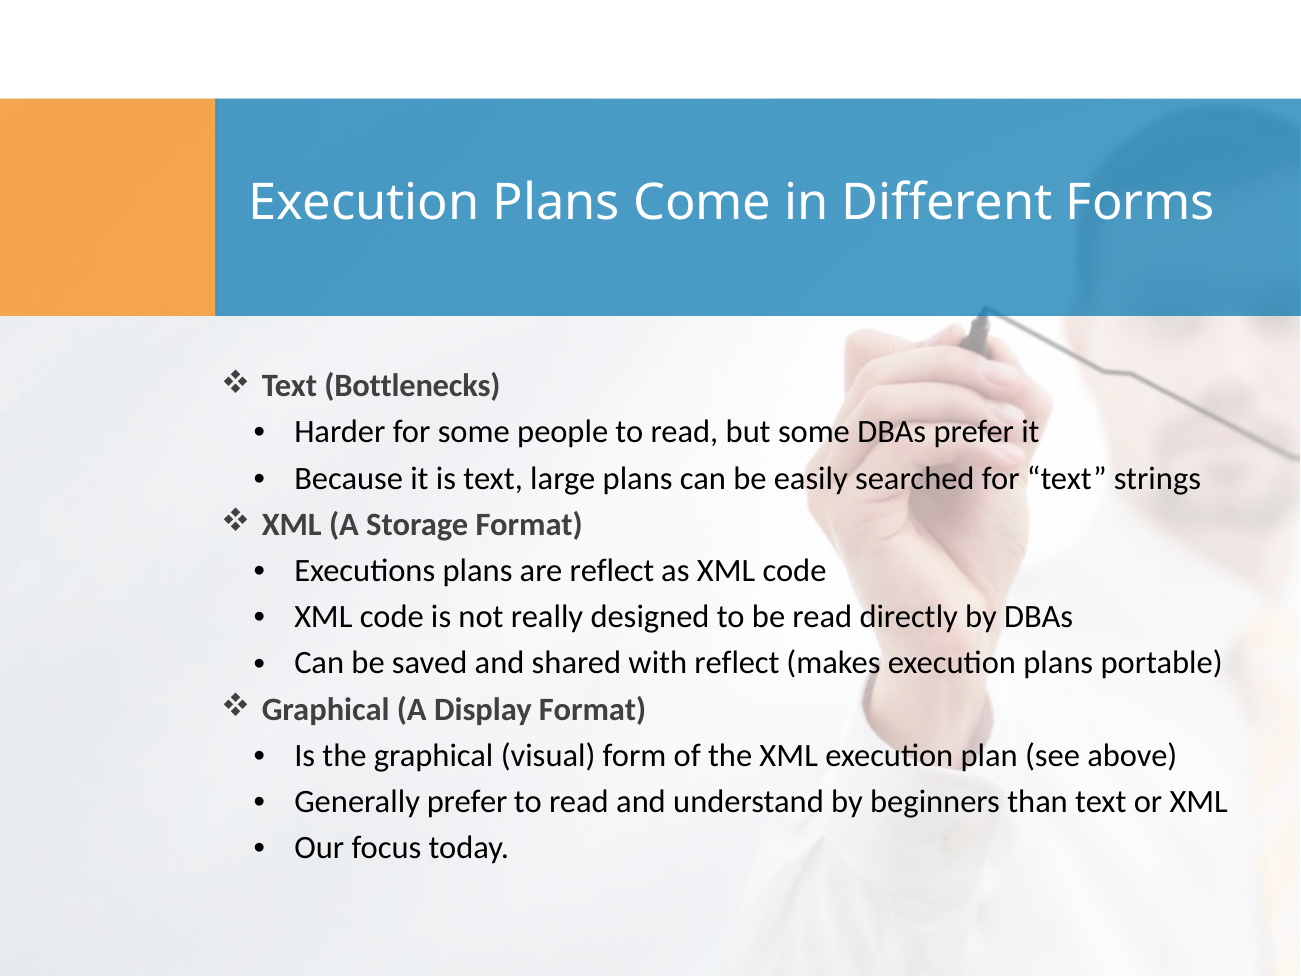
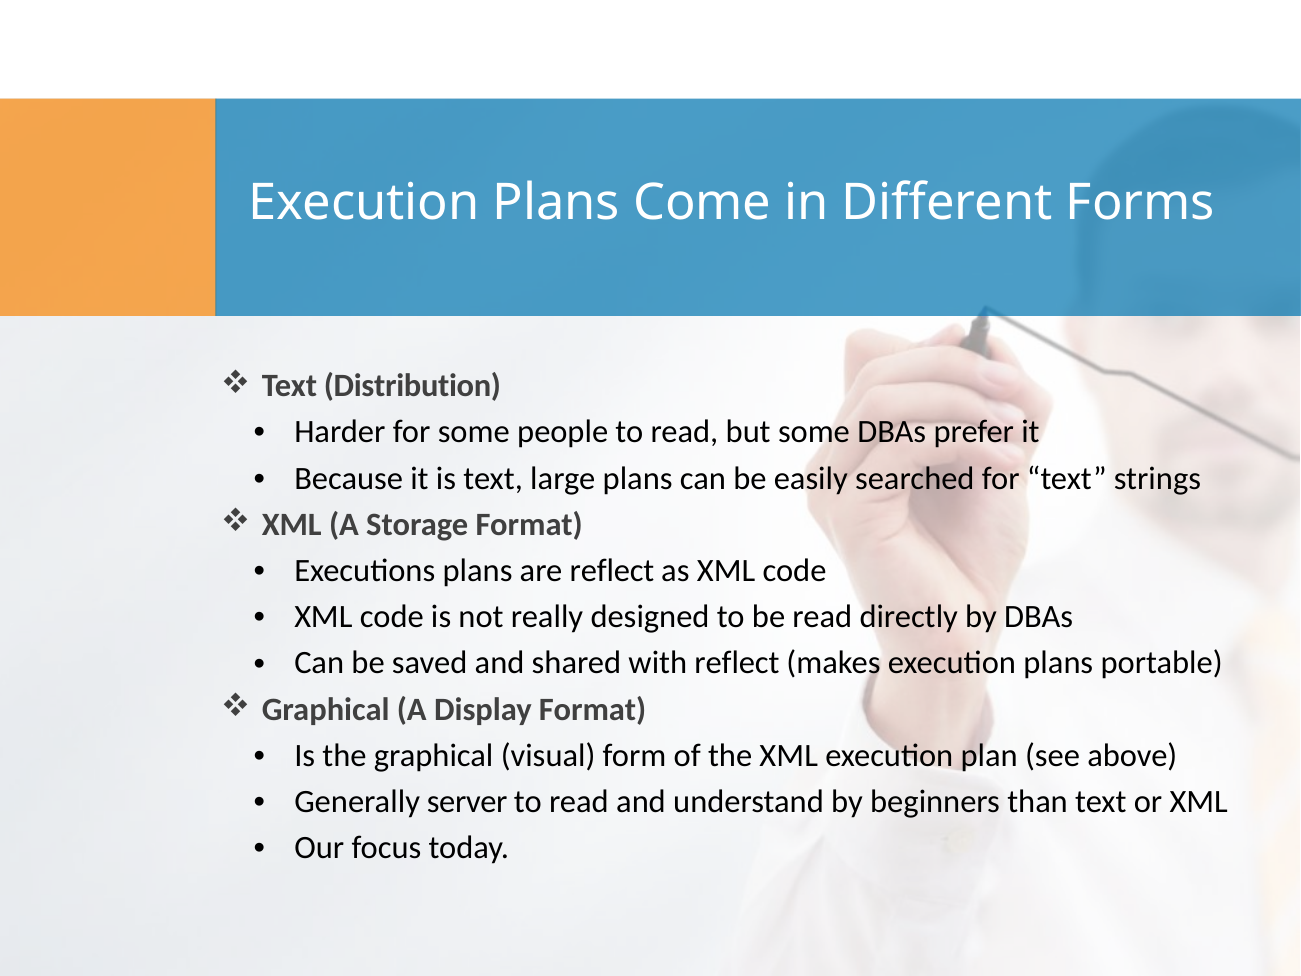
Bottlenecks: Bottlenecks -> Distribution (412, 386)
Generally prefer: prefer -> server (467, 802)
